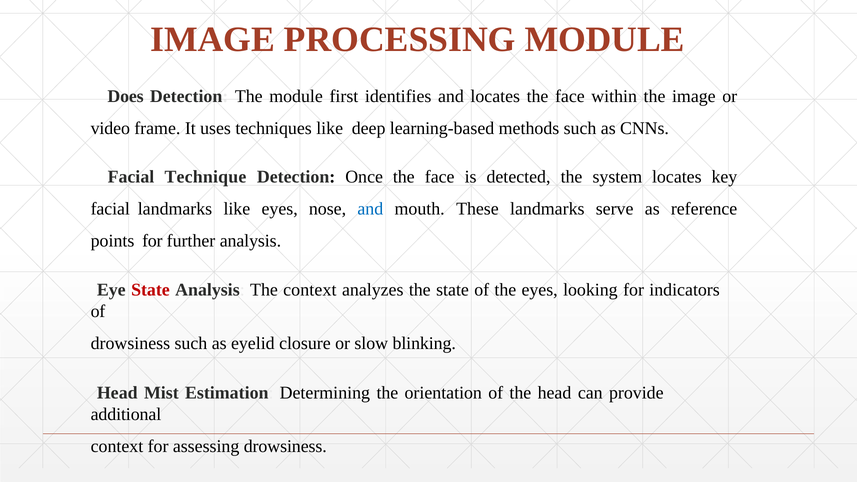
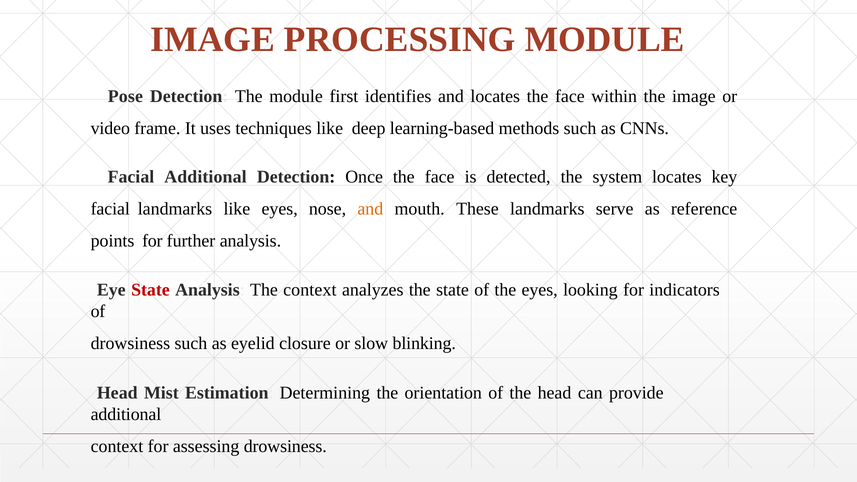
Does: Does -> Pose (125, 96)
Facial Technique: Technique -> Additional (205, 177)
and colour: blue -> orange (370, 209)
